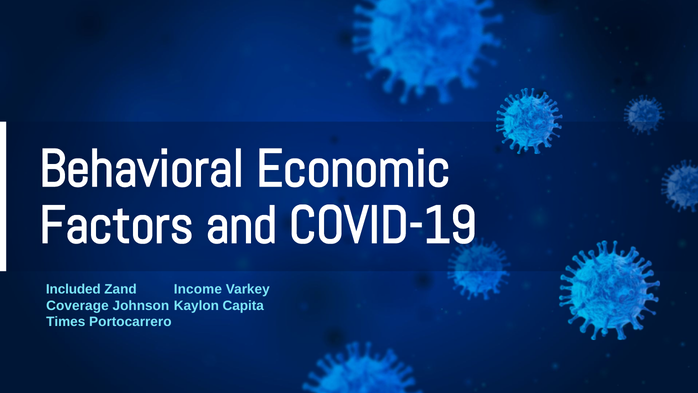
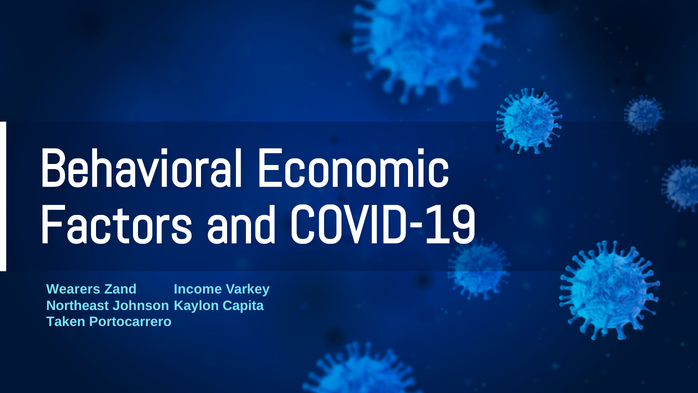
Included: Included -> Wearers (73, 289)
Coverage: Coverage -> Northeast (78, 305)
Times: Times -> Taken (66, 322)
